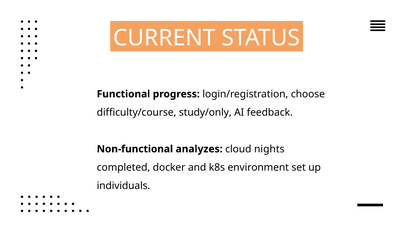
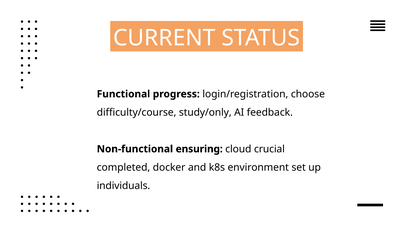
analyzes: analyzes -> ensuring (199, 149)
nights: nights -> crucial (269, 149)
